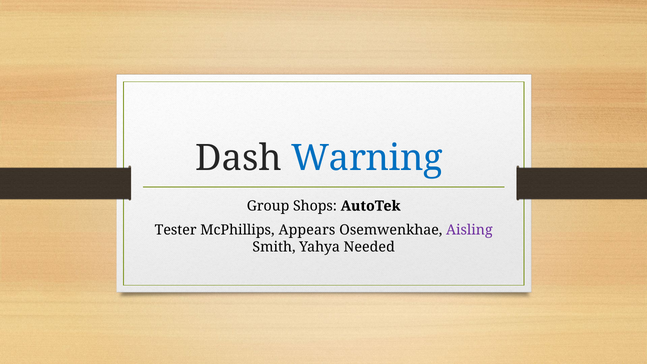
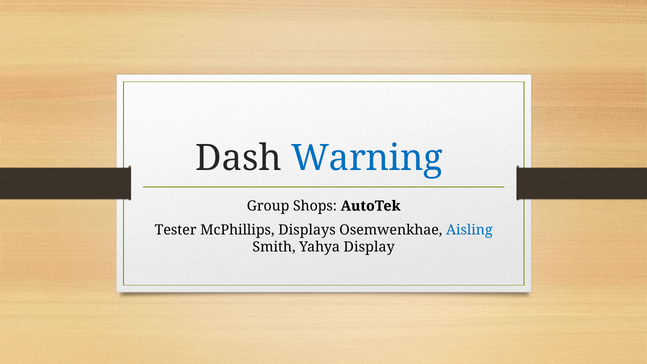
Appears: Appears -> Displays (307, 230)
Aisling colour: purple -> blue (469, 230)
Needed: Needed -> Display (369, 247)
